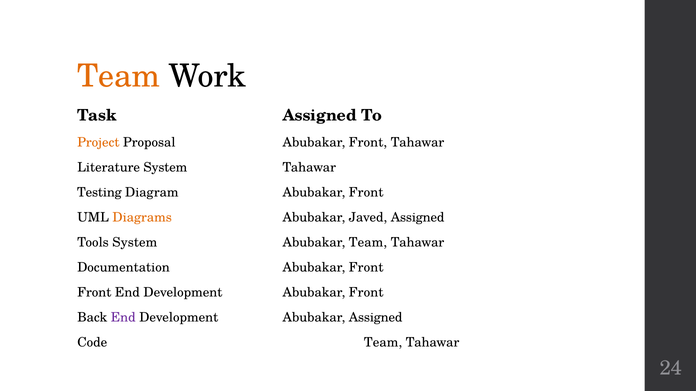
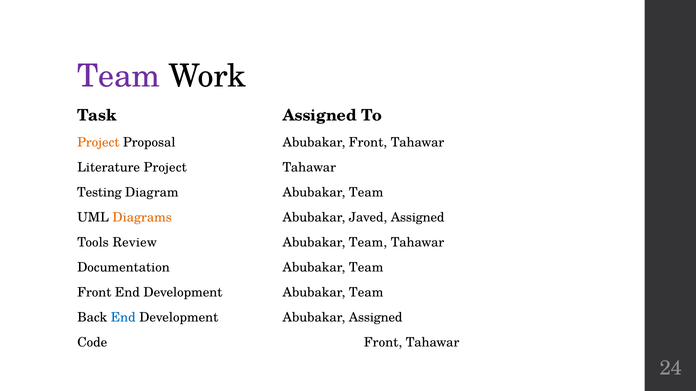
Team colour: orange -> purple (119, 77)
Literature System: System -> Project (165, 167)
Diagram Abubakar Front: Front -> Team (366, 193)
Tools System: System -> Review (135, 243)
Documentation Abubakar Front: Front -> Team (366, 268)
Development Abubakar Front: Front -> Team (366, 293)
End colour: purple -> blue (123, 318)
Code Team: Team -> Front (383, 343)
